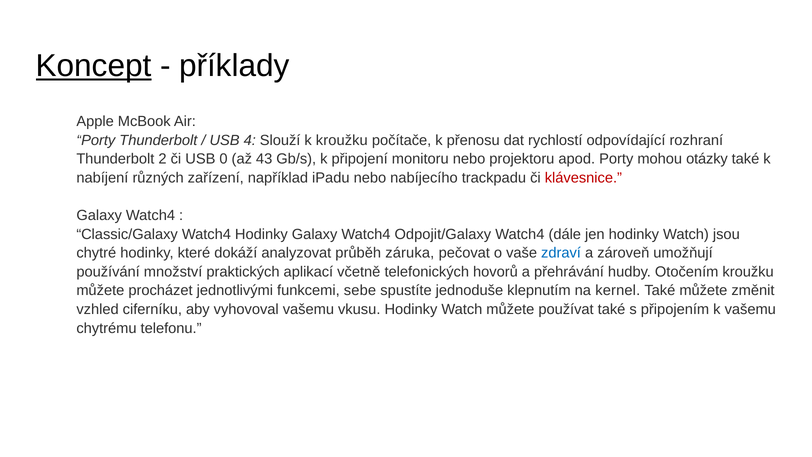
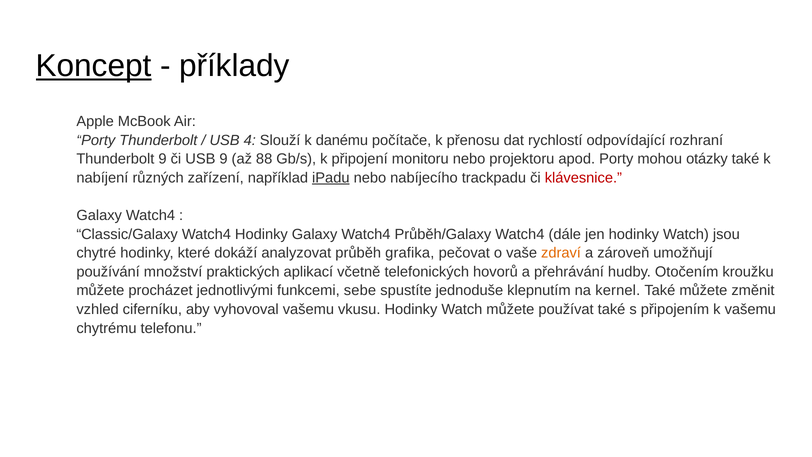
k kroužku: kroužku -> danému (342, 140)
Thunderbolt 2: 2 -> 9 (163, 159)
USB 0: 0 -> 9 (224, 159)
43: 43 -> 88 (264, 159)
iPadu underline: none -> present (331, 178)
Odpojit/Galaxy: Odpojit/Galaxy -> Průběh/Galaxy (443, 234)
záruka: záruka -> grafika (410, 253)
zdraví colour: blue -> orange (561, 253)
